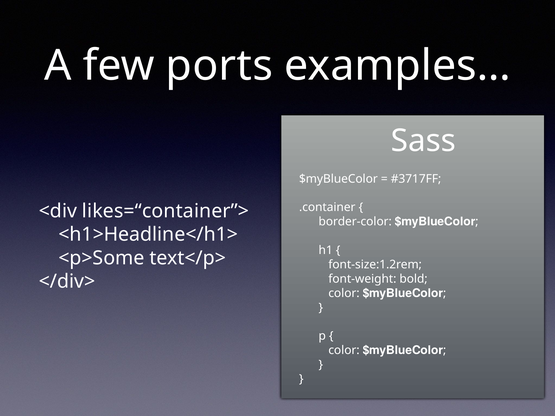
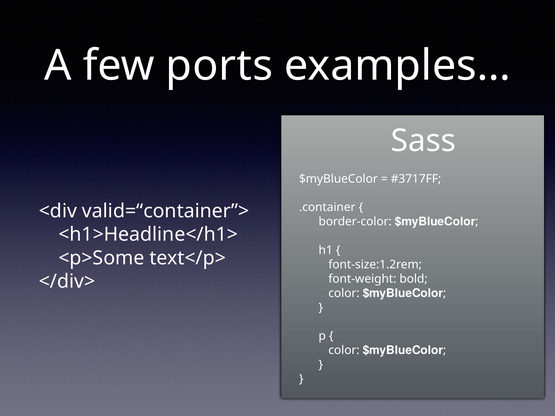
likes=“container”>: likes=“container”> -> valid=“container”> (166, 211)
